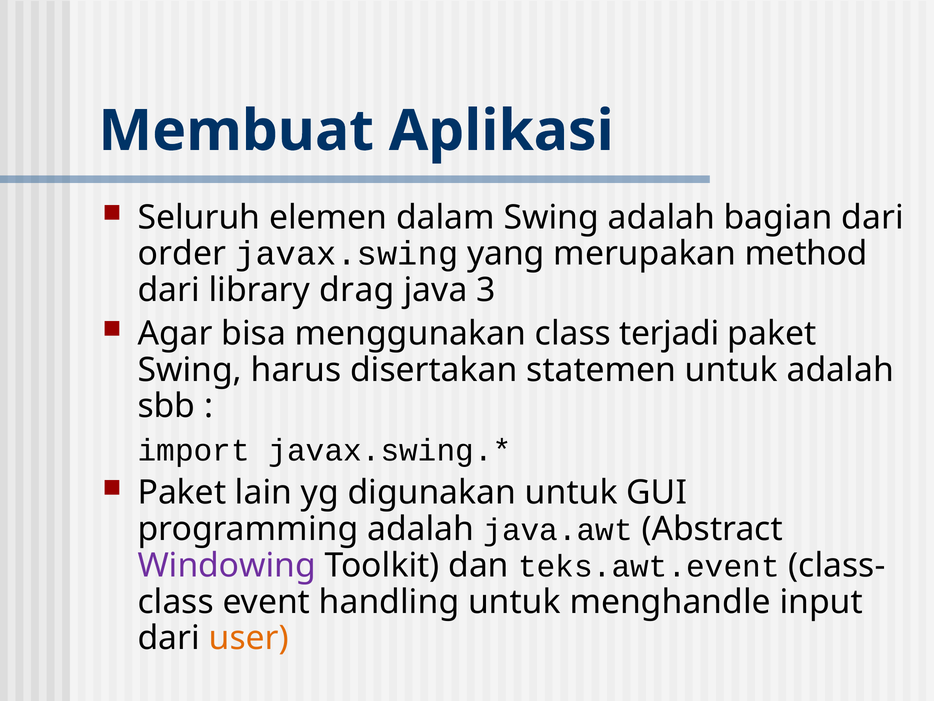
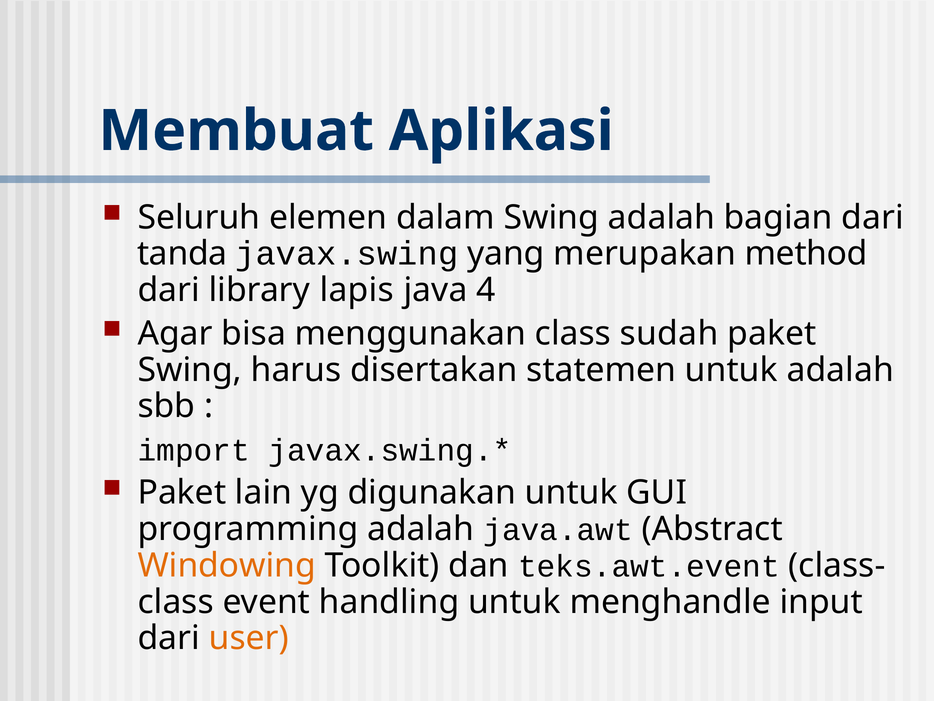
order: order -> tanda (182, 254)
drag: drag -> lapis (357, 290)
3: 3 -> 4 (486, 290)
terjadi: terjadi -> sudah (669, 333)
Windowing colour: purple -> orange (227, 565)
